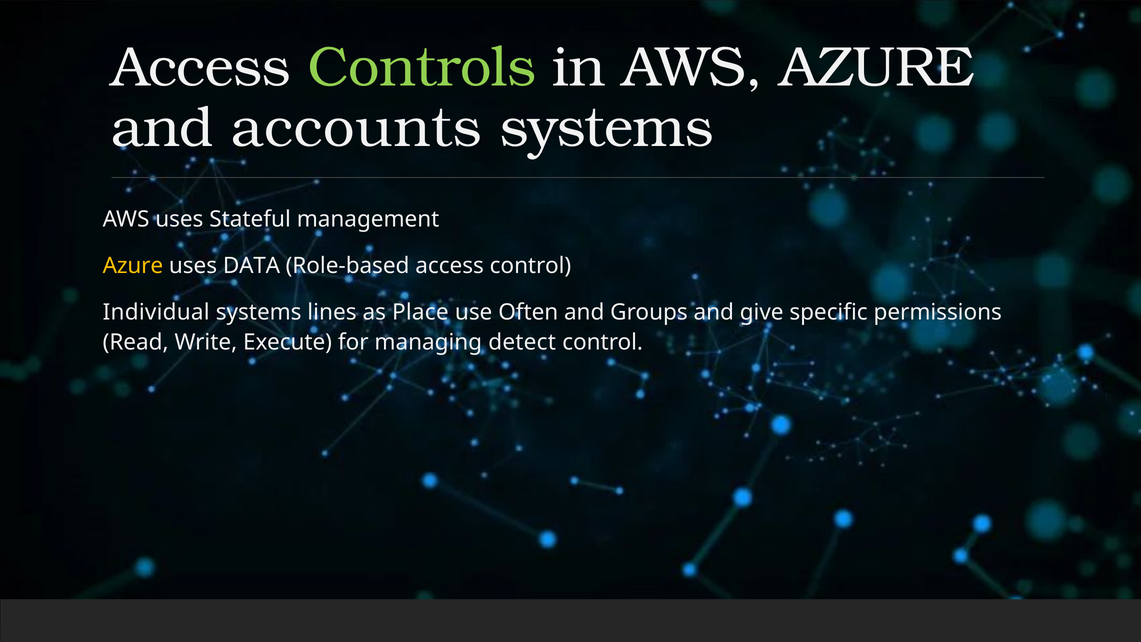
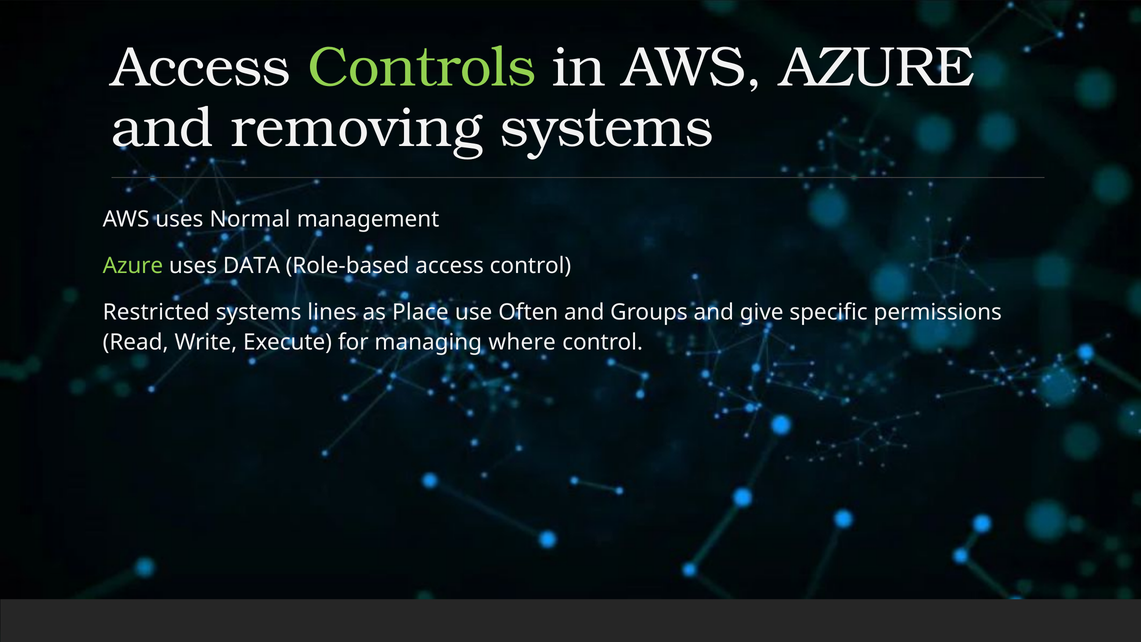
accounts: accounts -> removing (357, 128)
Stateful: Stateful -> Normal (250, 219)
Azure colour: yellow -> light green (133, 266)
Individual: Individual -> Restricted (156, 312)
detect: detect -> where (522, 342)
